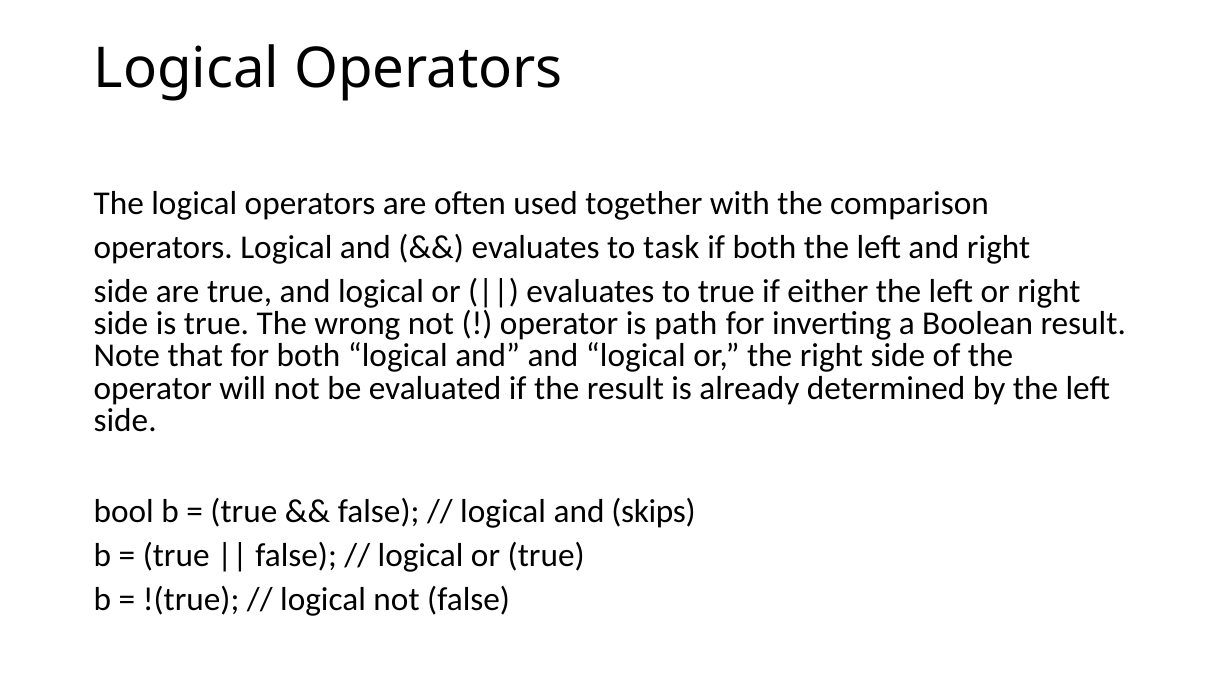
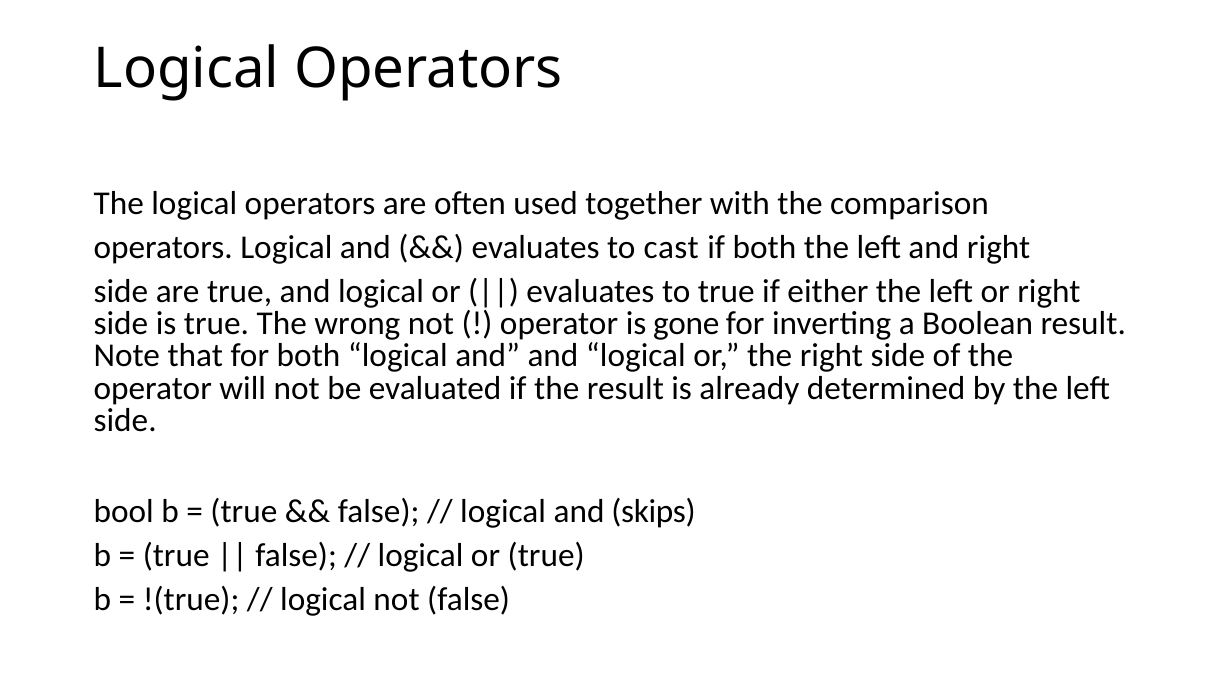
task: task -> cast (671, 247)
path: path -> gone (686, 324)
